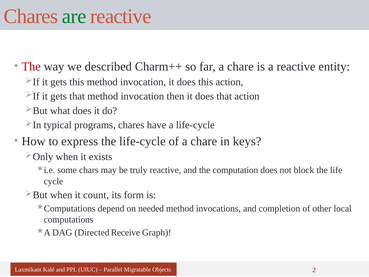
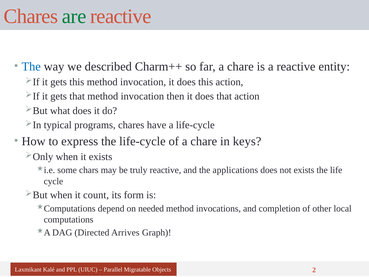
The colour: red -> blue (31, 66)
computation: computation -> applications (235, 170)
not block: block -> exists (304, 170)
Receive: Receive -> Arrives (125, 232)
